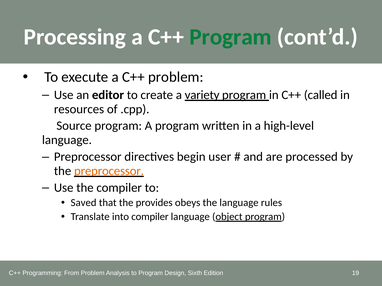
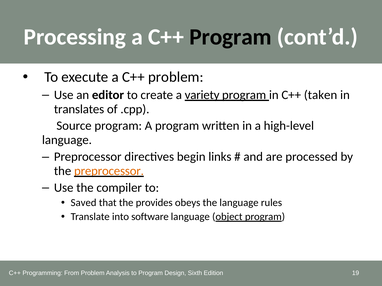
Program colour: green -> black (230, 37)
called: called -> taken (321, 95)
resources: resources -> translates (79, 109)
user: user -> links (220, 157)
into compiler: compiler -> software (150, 217)
